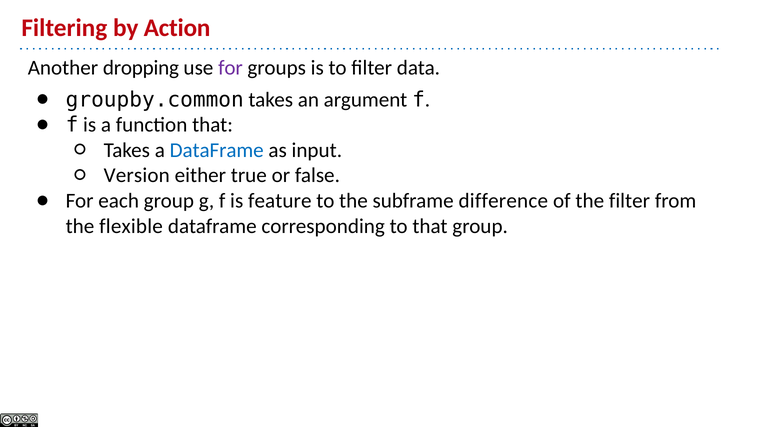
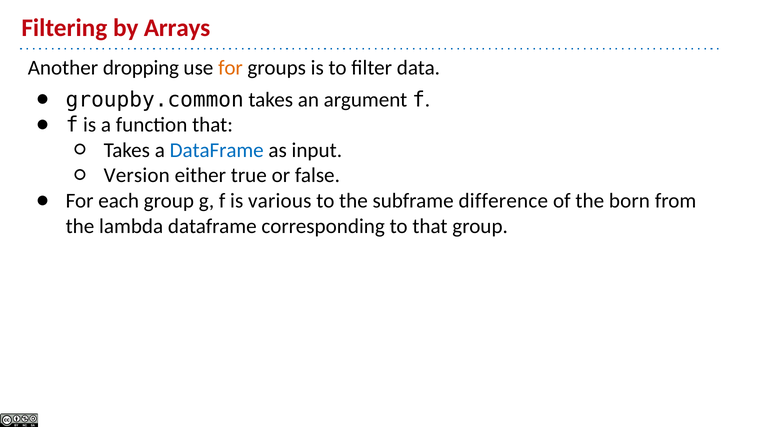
Action: Action -> Arrays (177, 28)
for colour: purple -> orange (230, 68)
feature: feature -> various (280, 201)
the filter: filter -> born (629, 201)
flexible: flexible -> lambda (131, 226)
